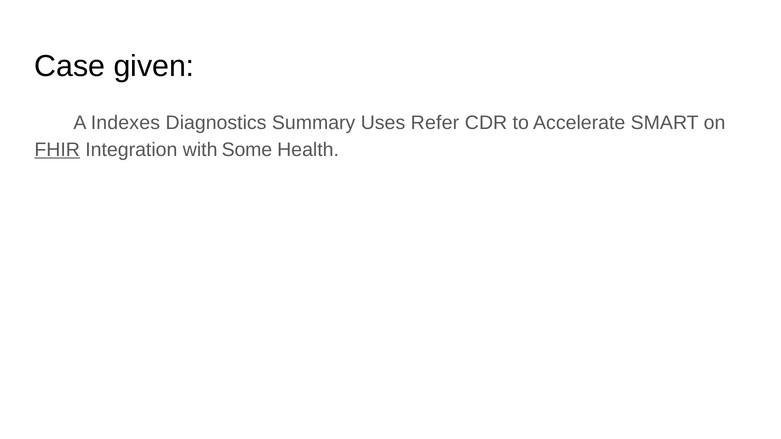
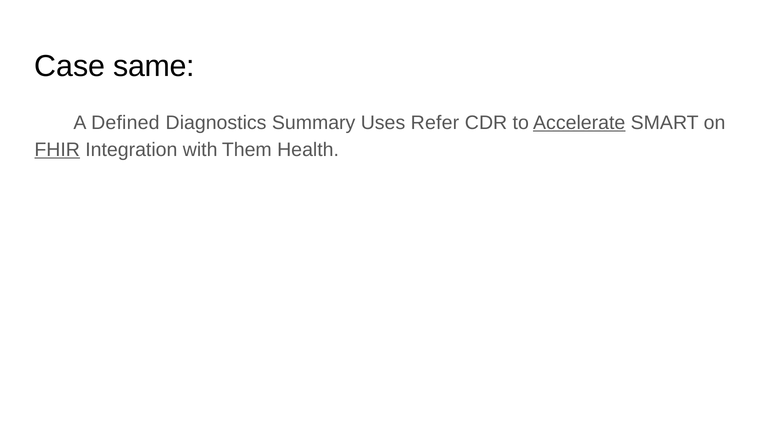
given: given -> same (154, 66)
Indexes: Indexes -> Defined (125, 123)
Accelerate underline: none -> present (579, 123)
Some: Some -> Them (247, 150)
